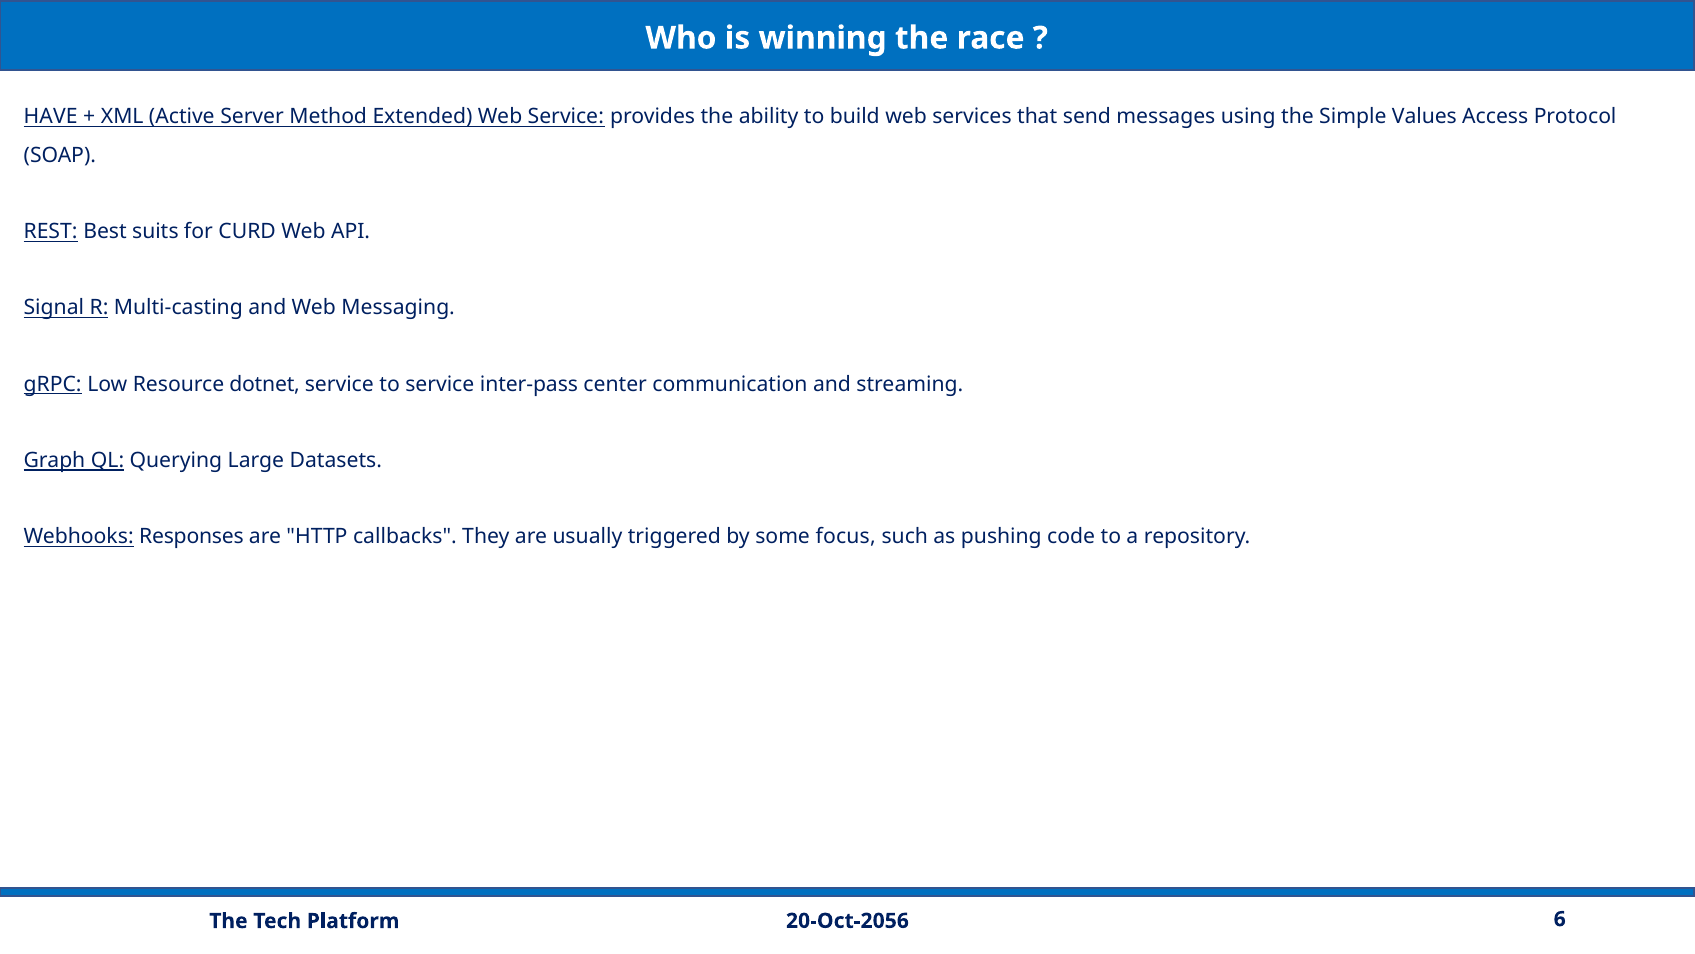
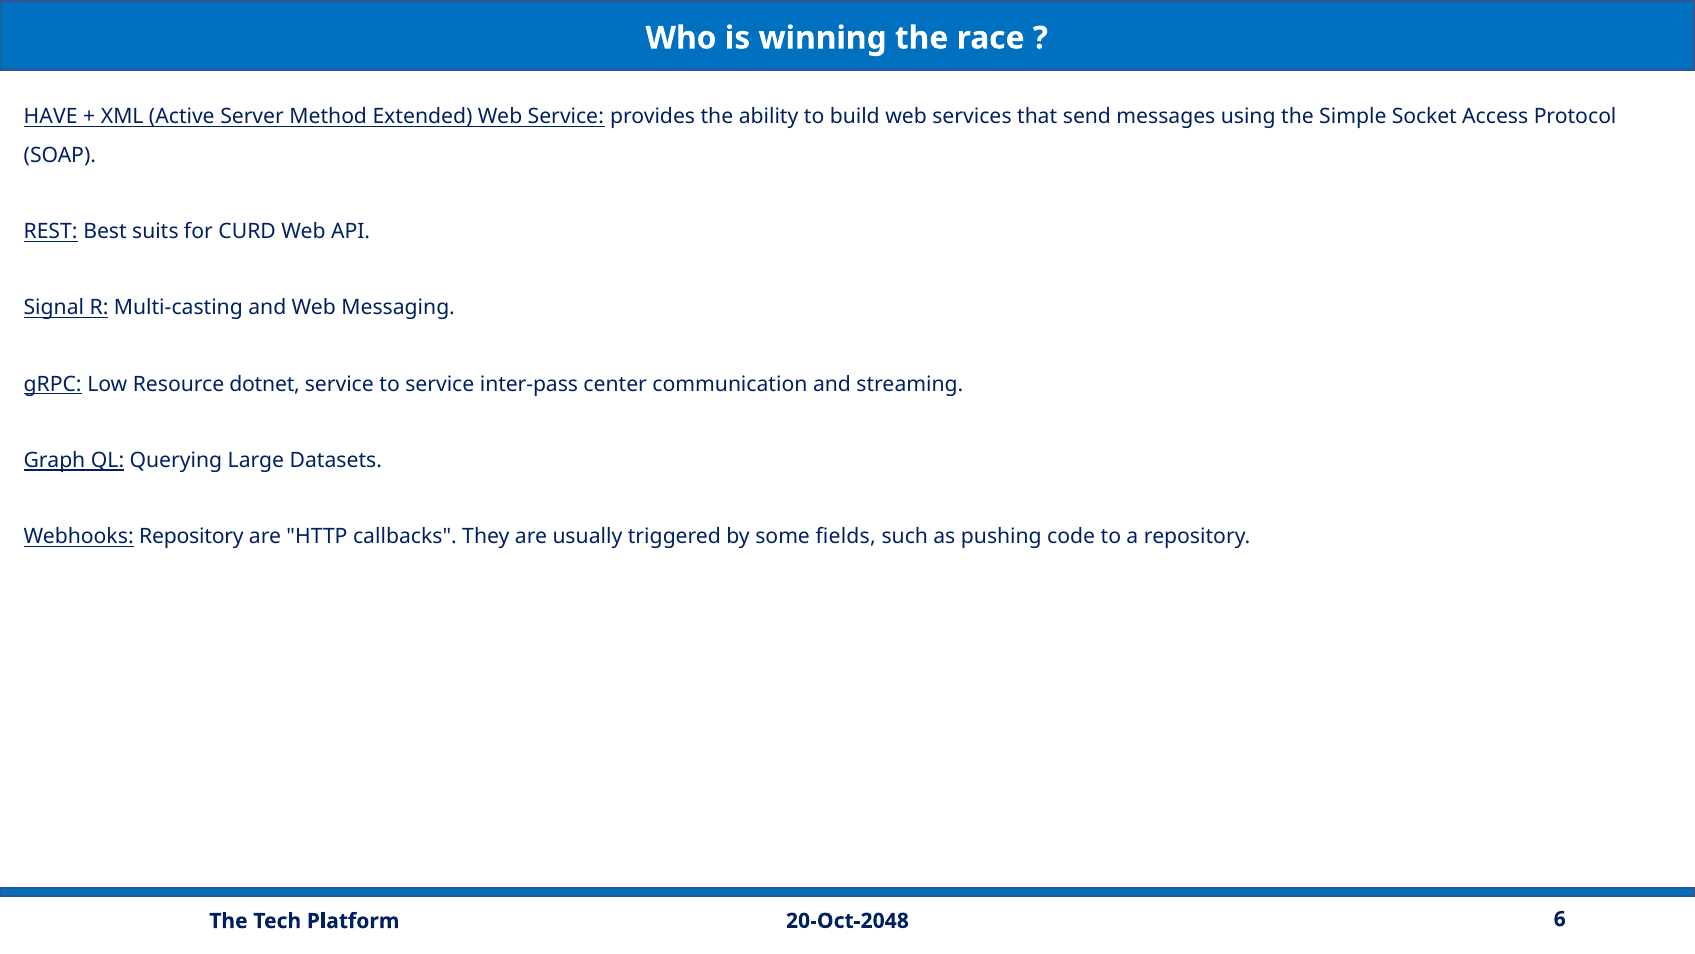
Values: Values -> Socket (1424, 117)
Webhooks Responses: Responses -> Repository (191, 536)
focus: focus -> fields (846, 536)
20-Oct-2056: 20-Oct-2056 -> 20-Oct-2048 (847, 920)
